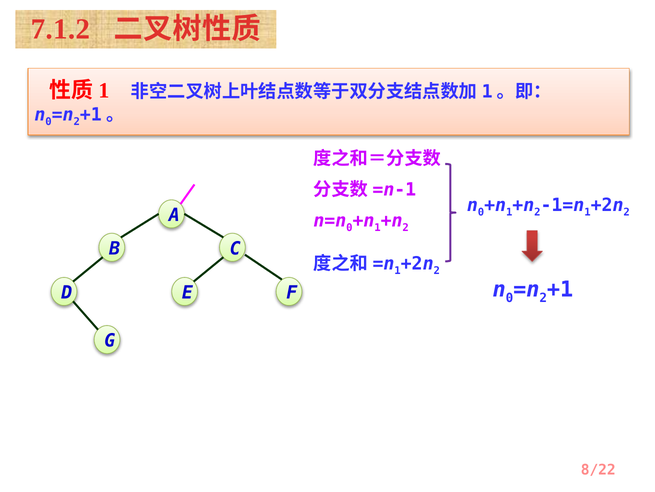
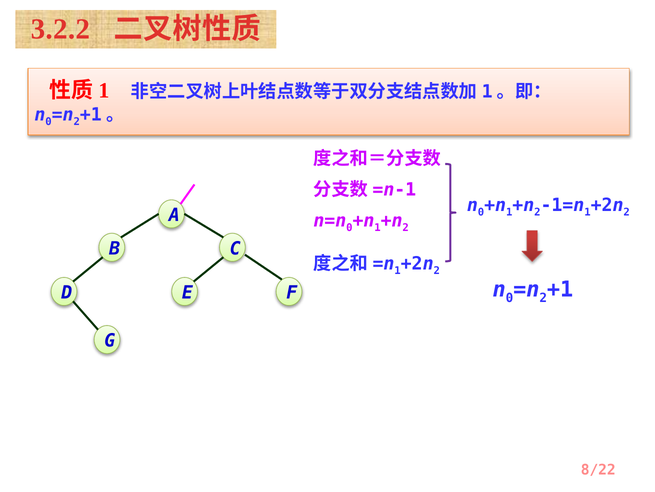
7.1.2: 7.1.2 -> 3.2.2 (60, 29)
